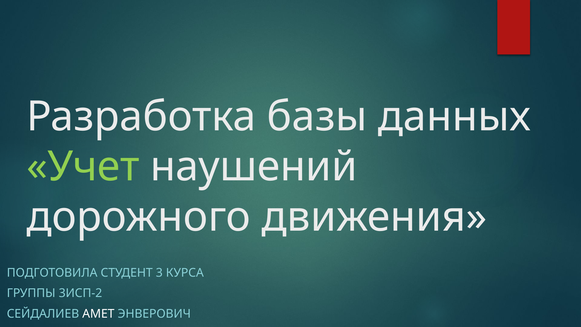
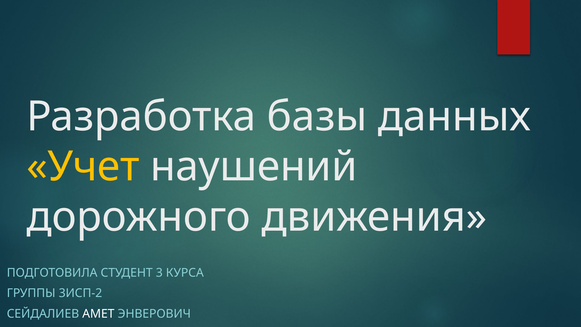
Учет colour: light green -> yellow (83, 167)
